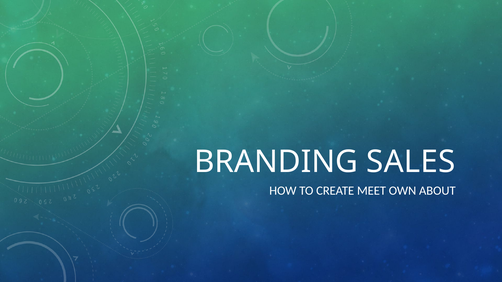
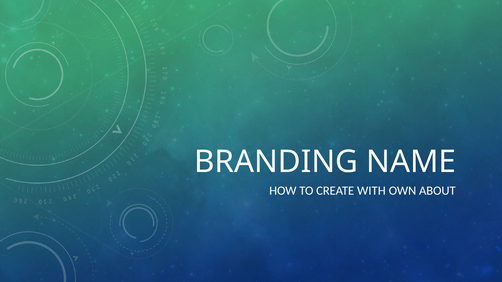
SALES: SALES -> NAME (411, 162)
MEET: MEET -> WITH (371, 191)
